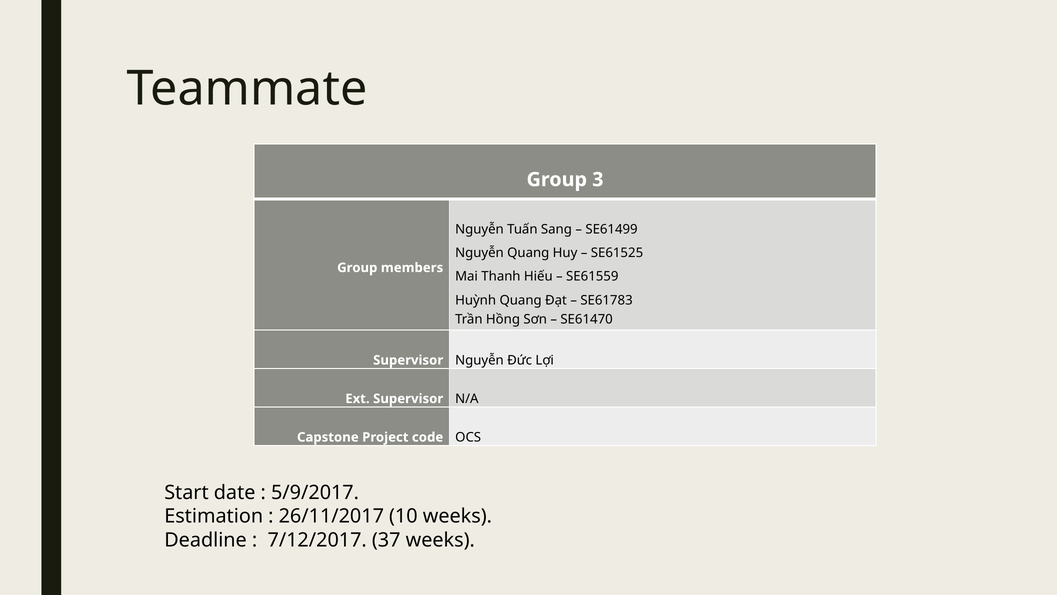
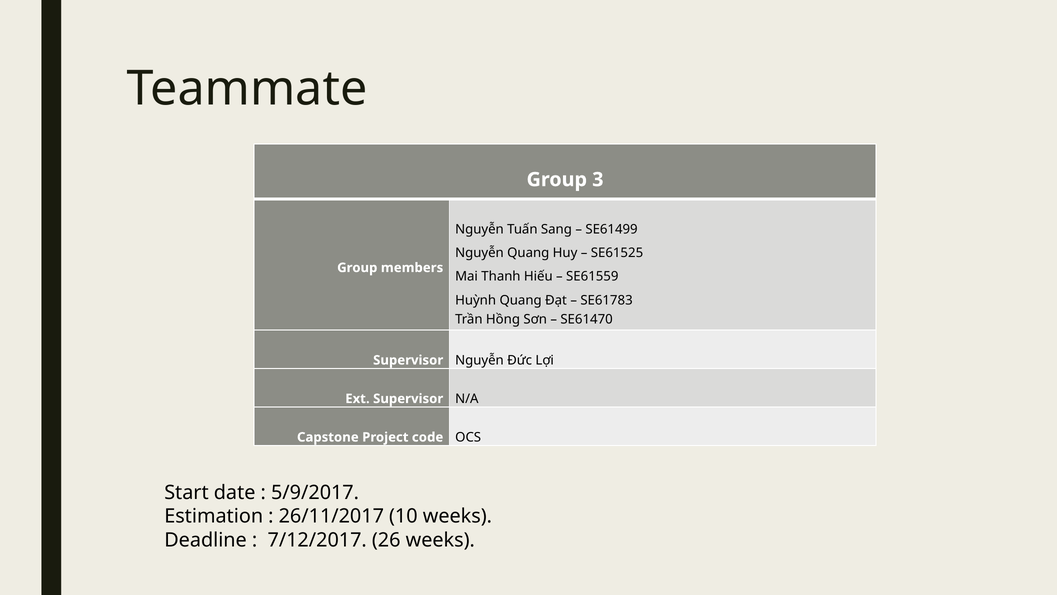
37: 37 -> 26 (386, 540)
